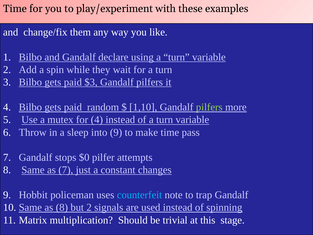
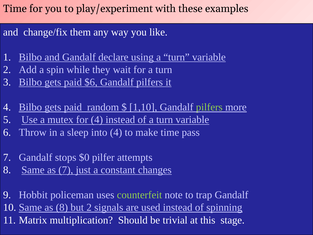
$3: $3 -> $6 (91, 82)
into 9: 9 -> 4 (116, 132)
counterfeit colour: light blue -> light green (139, 195)
